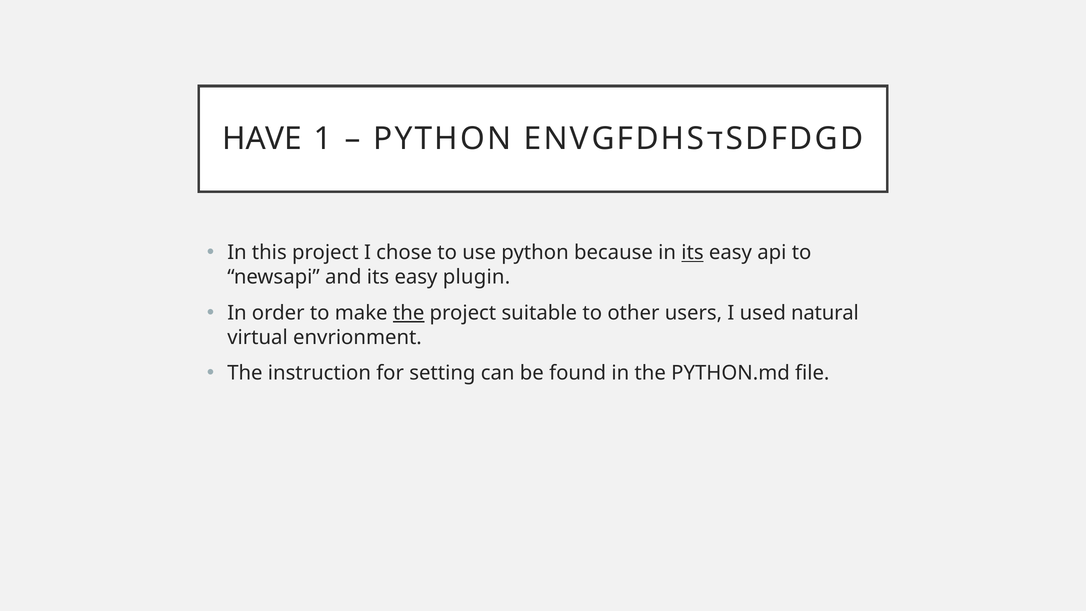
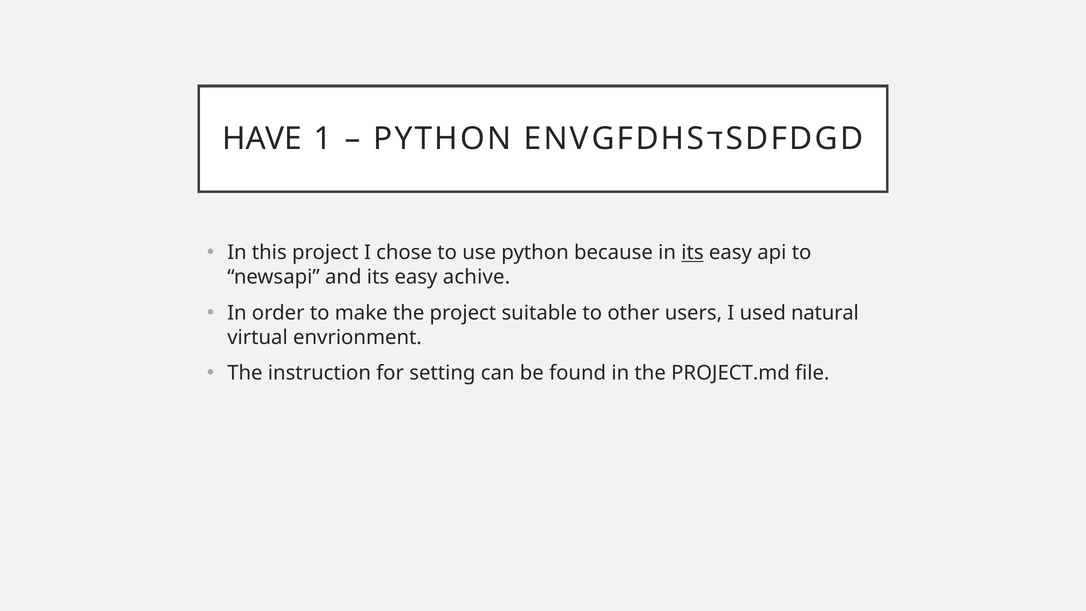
plugin: plugin -> achive (477, 277)
the underline: present -> none (409, 313)
PYTHON.md: PYTHON.md -> PROJECT.md (731, 373)
